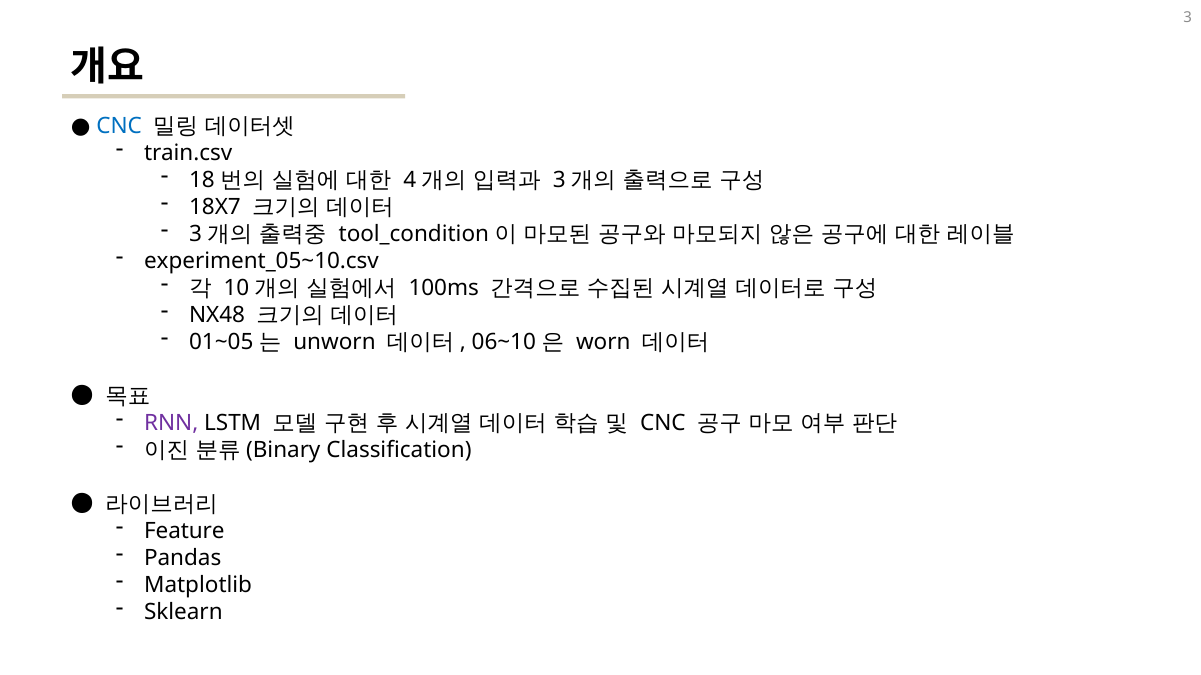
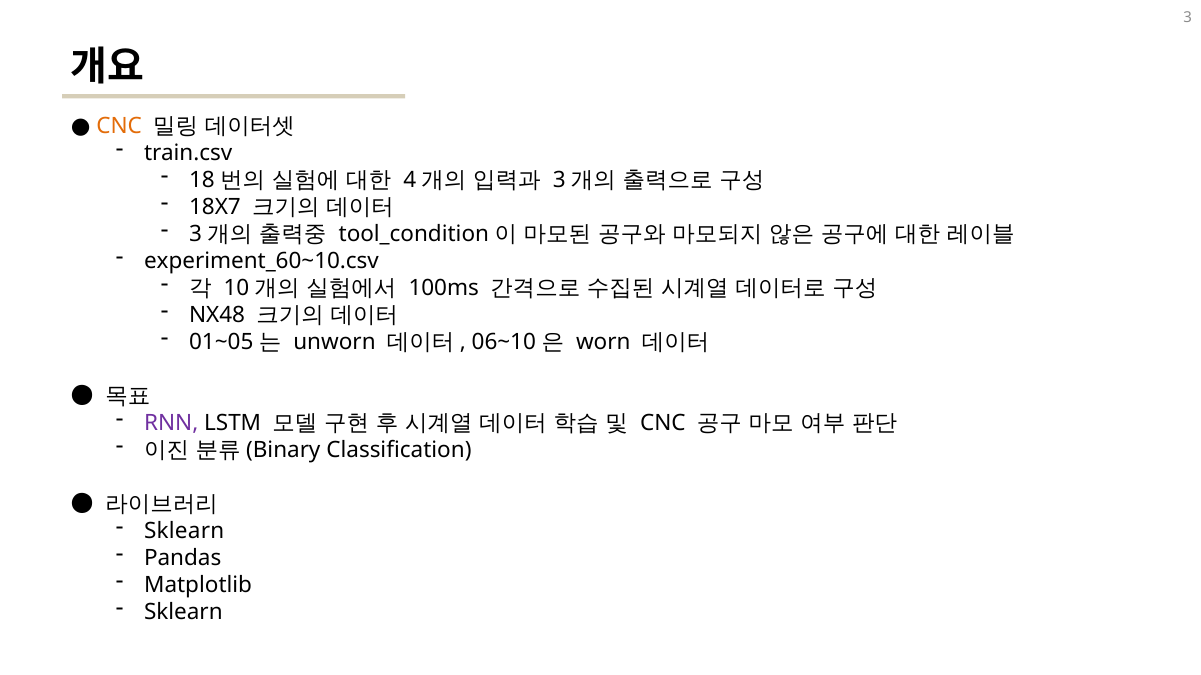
CNC colour: blue -> orange (119, 126)
experiment_05~10.csv: experiment_05~10.csv -> experiment_60~10.csv (261, 261)
Feature: Feature -> Sklearn (184, 532)
